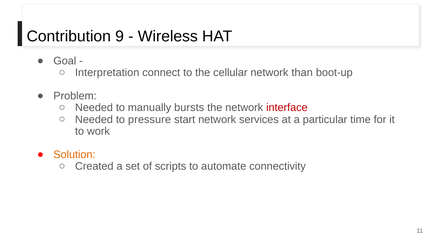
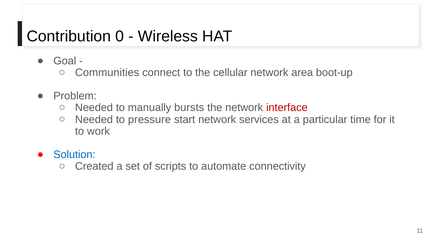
9: 9 -> 0 (120, 36)
Interpretation: Interpretation -> Communities (107, 72)
than: than -> area (302, 72)
Solution colour: orange -> blue (74, 154)
